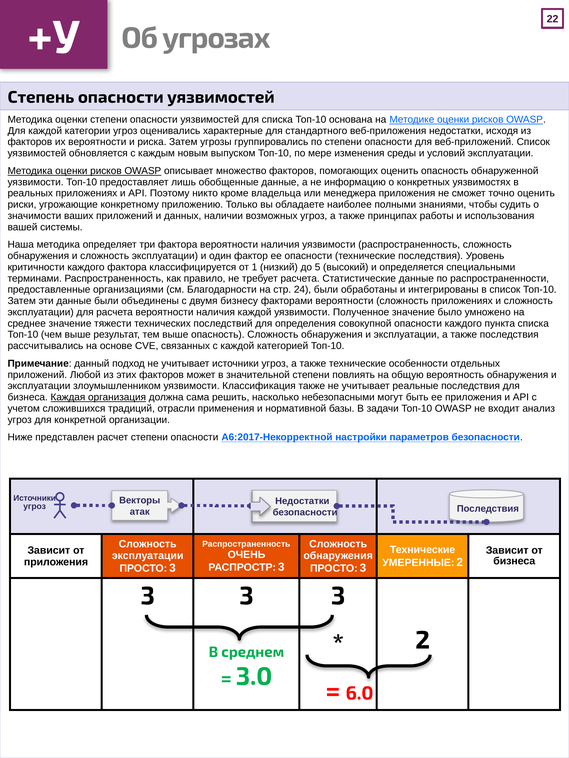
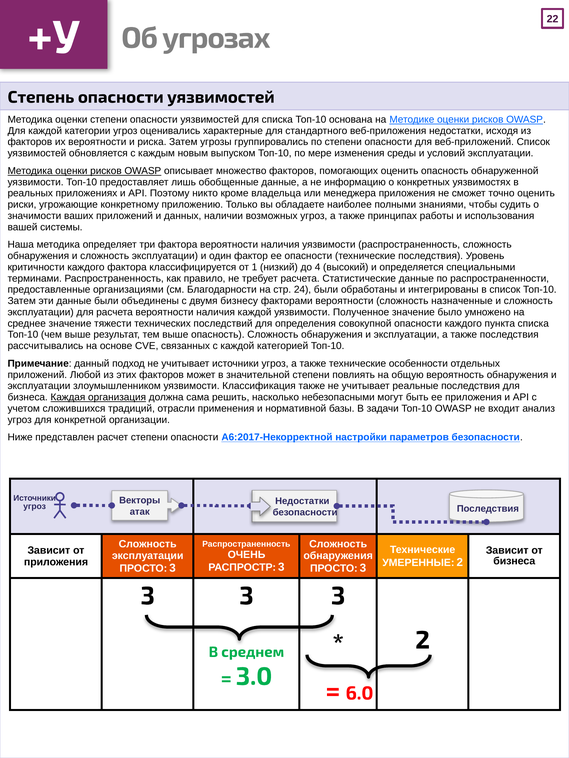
5: 5 -> 4 (318, 267)
сложность приложениях: приложениях -> назначенные (462, 301)
